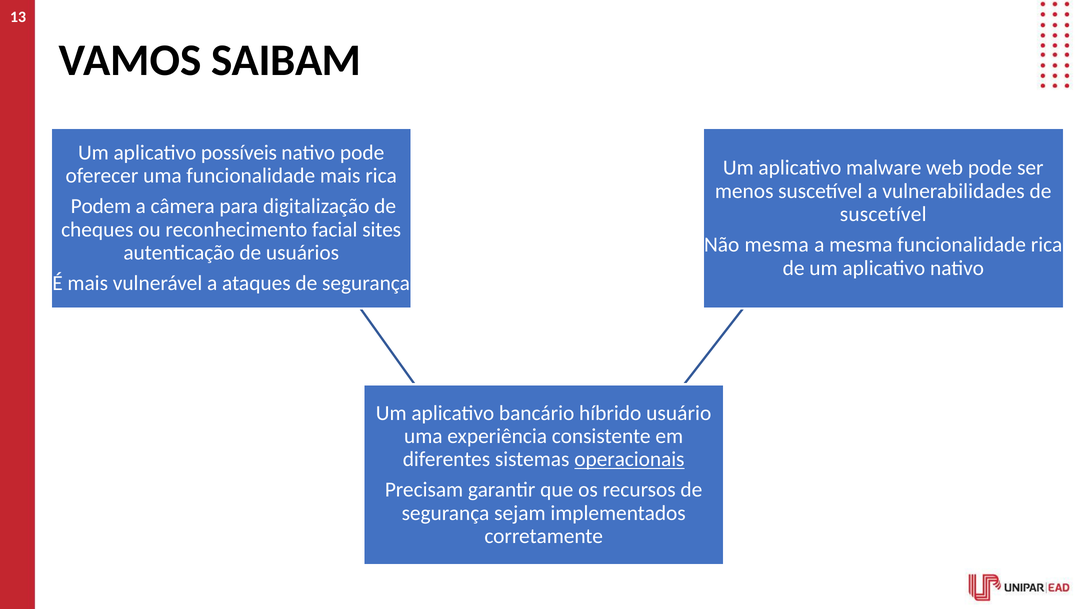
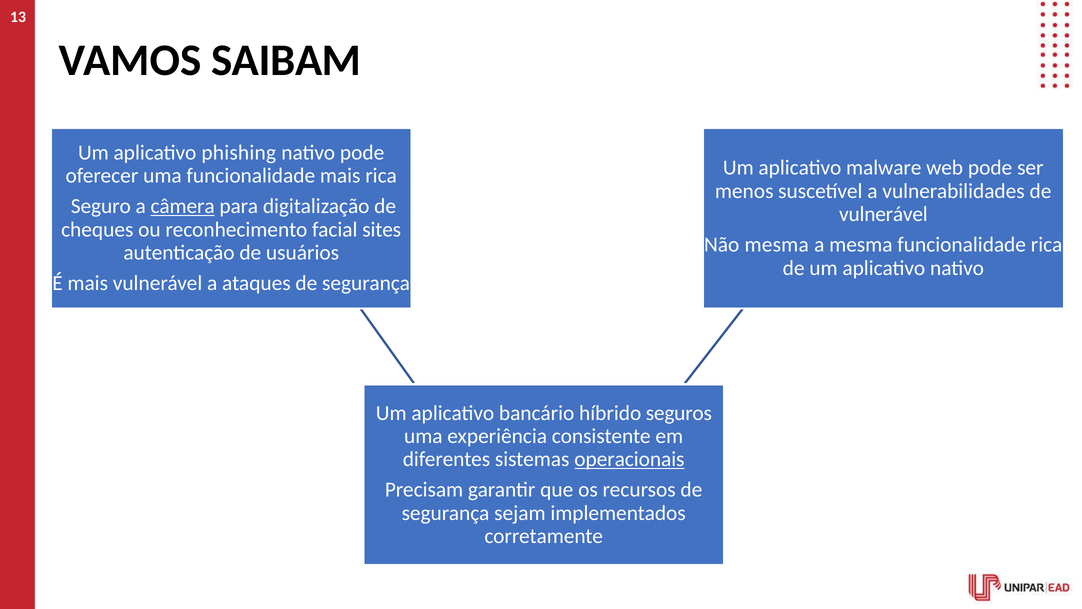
possíveis: possíveis -> phishing (239, 152)
Podem: Podem -> Seguro (101, 206)
câmera underline: none -> present (183, 206)
suscetível: suscetível -> vulnerável (883, 214)
usuário: usuário -> seguros (679, 413)
